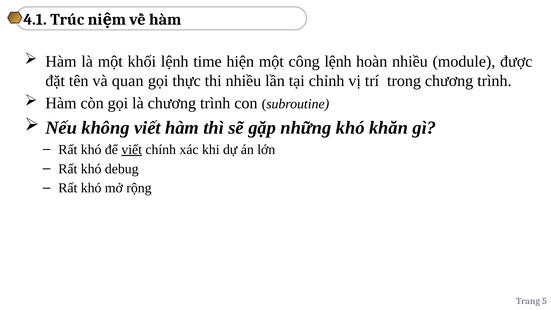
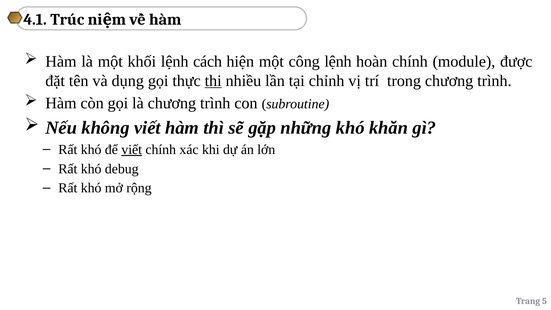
time: time -> cách (208, 61)
hoàn nhiều: nhiều -> chính (410, 61)
quan: quan -> dụng (128, 81)
thi underline: none -> present (213, 81)
